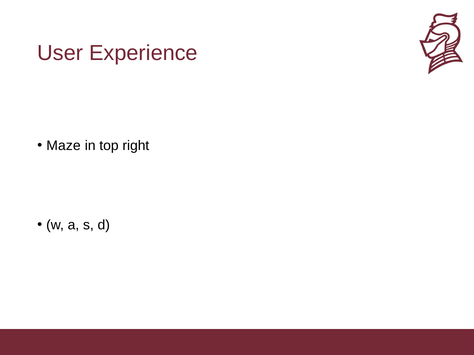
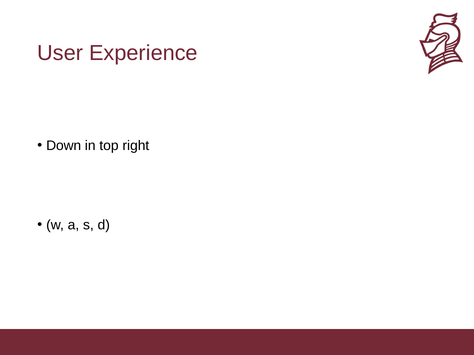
Maze: Maze -> Down (64, 146)
